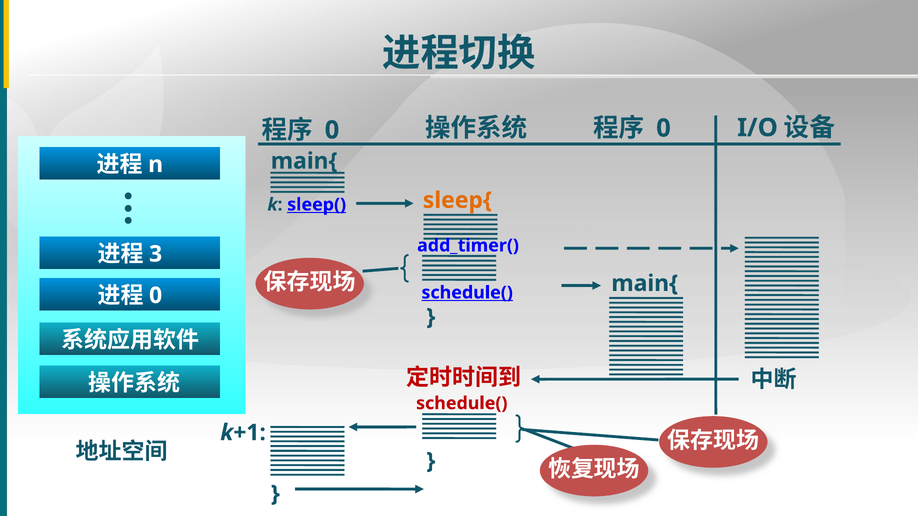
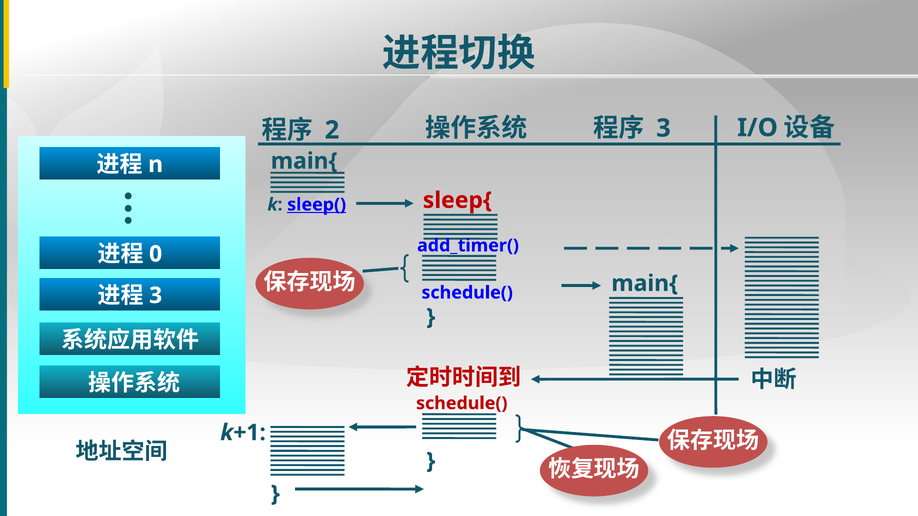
0: 0 -> 2 (332, 130)
0: 0 -> 3 (663, 128)
sleep{ colour: orange -> red (457, 200)
3: 3 -> 0 (156, 254)
0: 0 -> 3 (156, 296)
schedule( underline: present -> none (467, 293)
